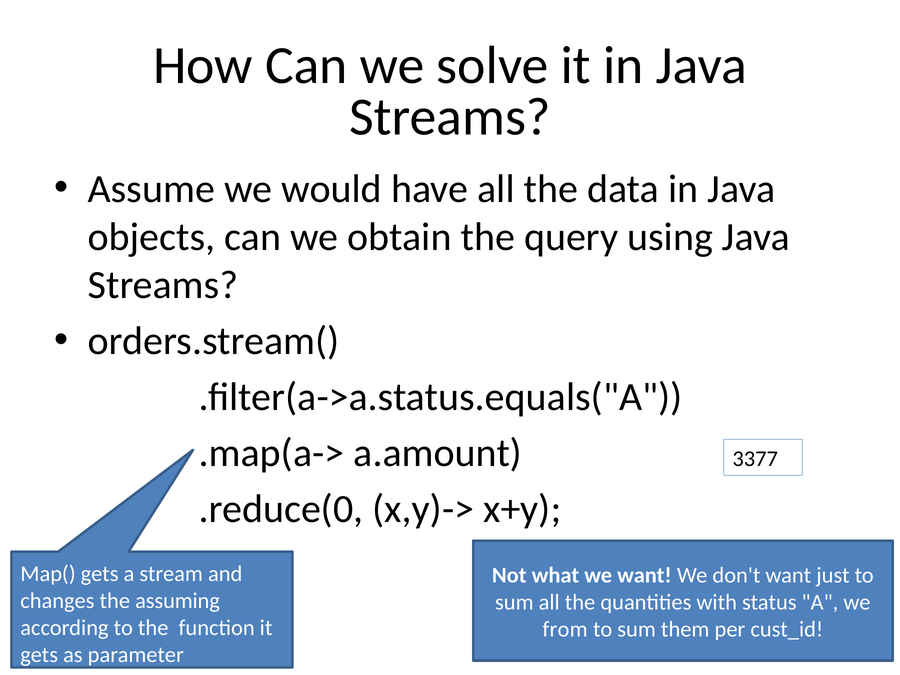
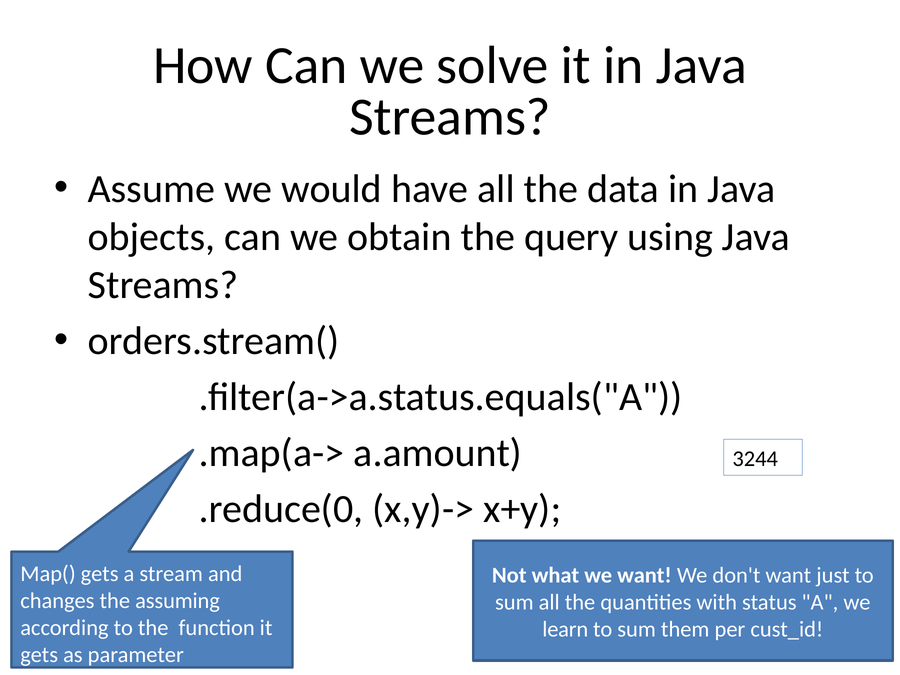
3377: 3377 -> 3244 (755, 459)
from: from -> learn (565, 629)
